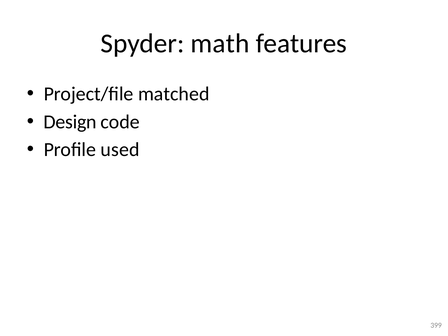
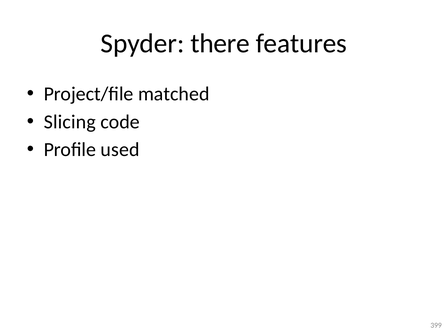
math: math -> there (220, 43)
Design: Design -> Slicing (70, 122)
